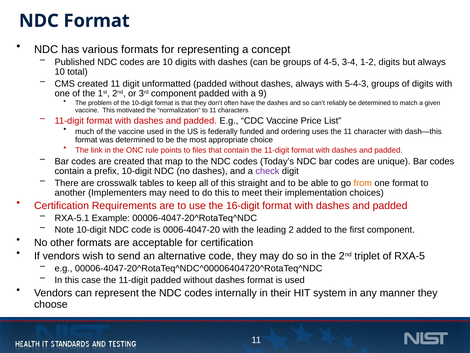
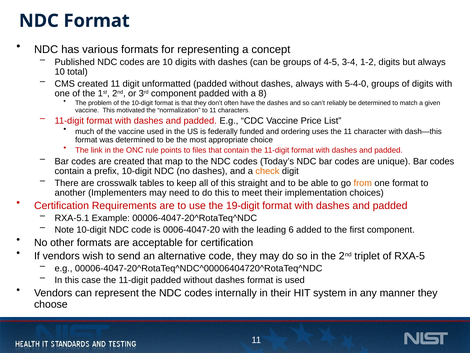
5-4-3: 5-4-3 -> 5-4-0 (357, 84)
9: 9 -> 8 (262, 93)
check colour: purple -> orange (267, 171)
16-digit: 16-digit -> 19-digit (243, 206)
2: 2 -> 6 (291, 230)
